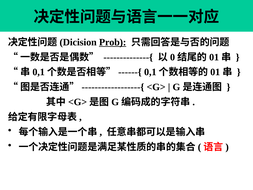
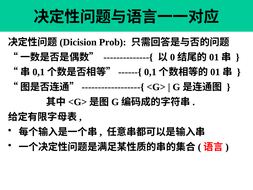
Prob underline: present -> none (113, 42)
